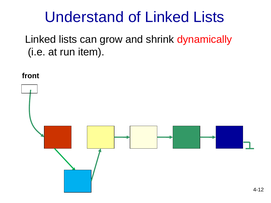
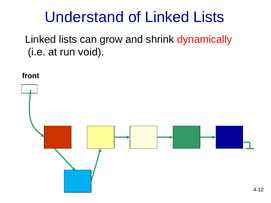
item: item -> void (91, 52)
